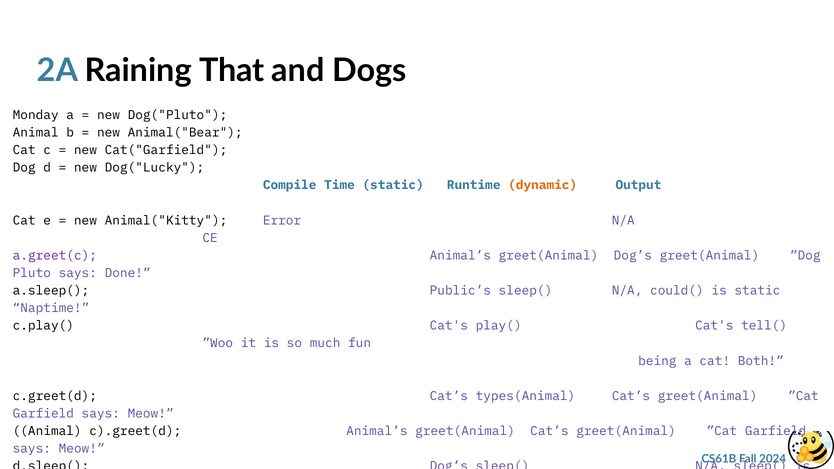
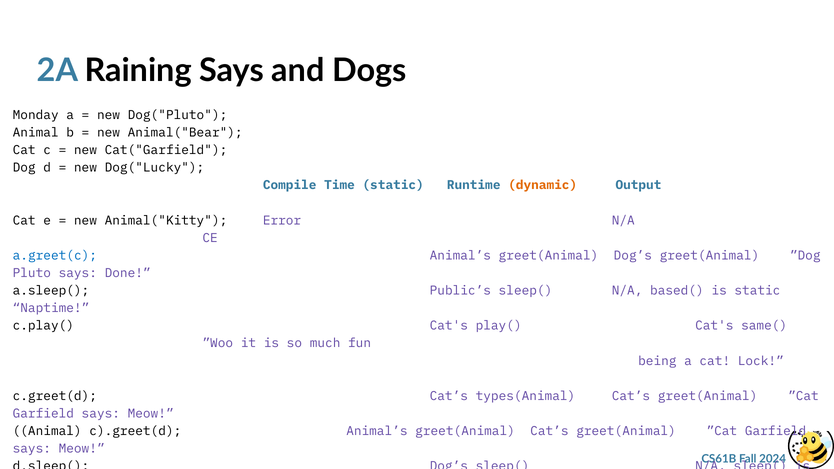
Raining That: That -> Says (232, 71)
a.greet(c colour: purple -> blue (55, 256)
could(: could( -> based( (677, 291)
tell(: tell( -> same( (764, 326)
Both: Both -> Lock (761, 361)
